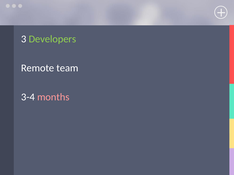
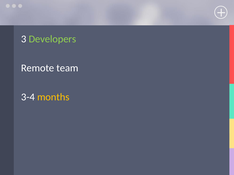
months colour: pink -> yellow (53, 97)
